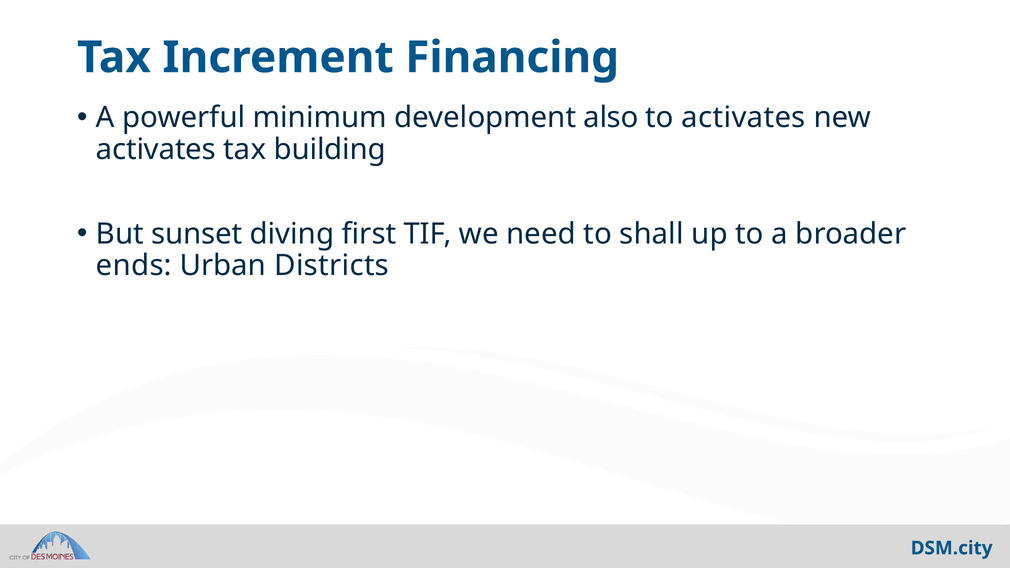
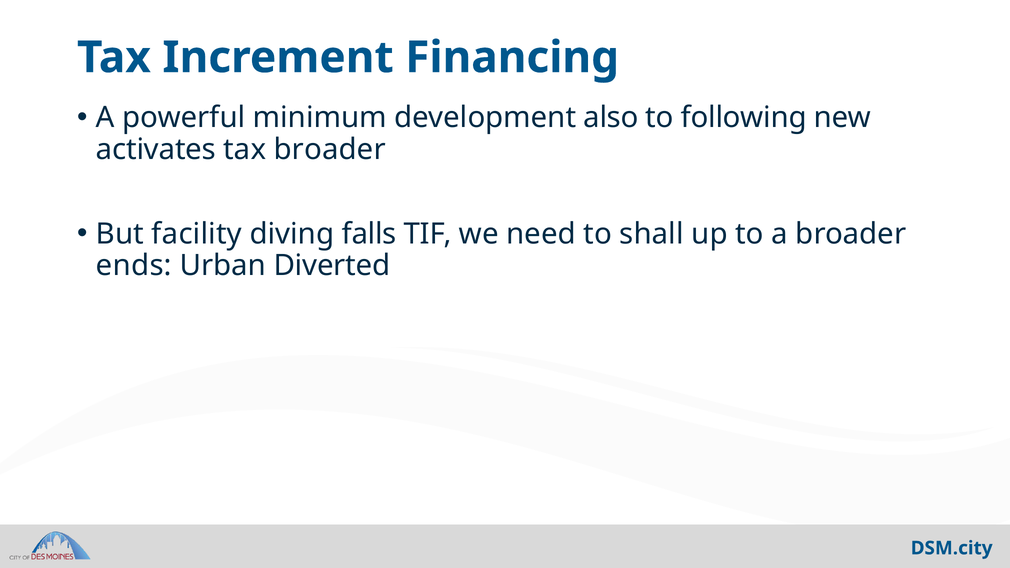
to activates: activates -> following (744, 118)
tax building: building -> broader (330, 149)
sunset: sunset -> facility (197, 234)
first: first -> falls (369, 234)
Districts: Districts -> Diverted (332, 266)
